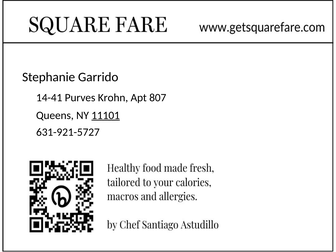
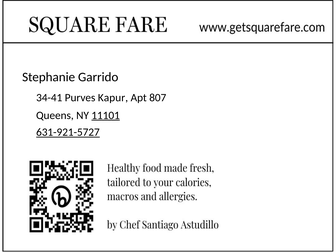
14-41: 14-41 -> 34-41 (49, 98)
Krohn: Krohn -> Kapur (113, 98)
631-921-5727 underline: none -> present (68, 132)
